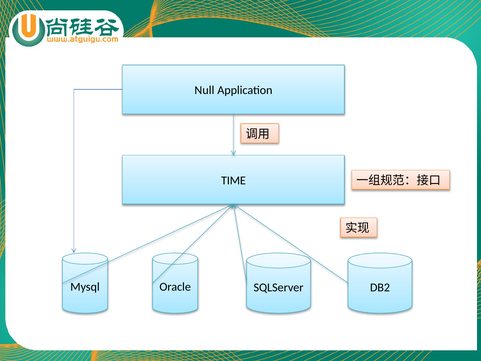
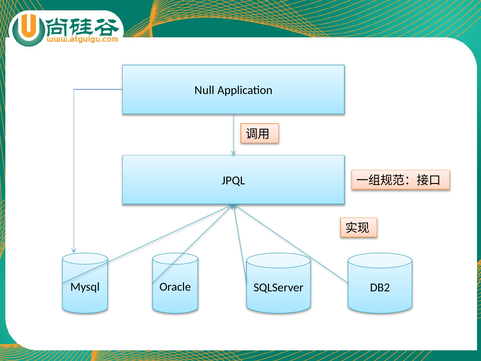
TIME: TIME -> JPQL (233, 180)
